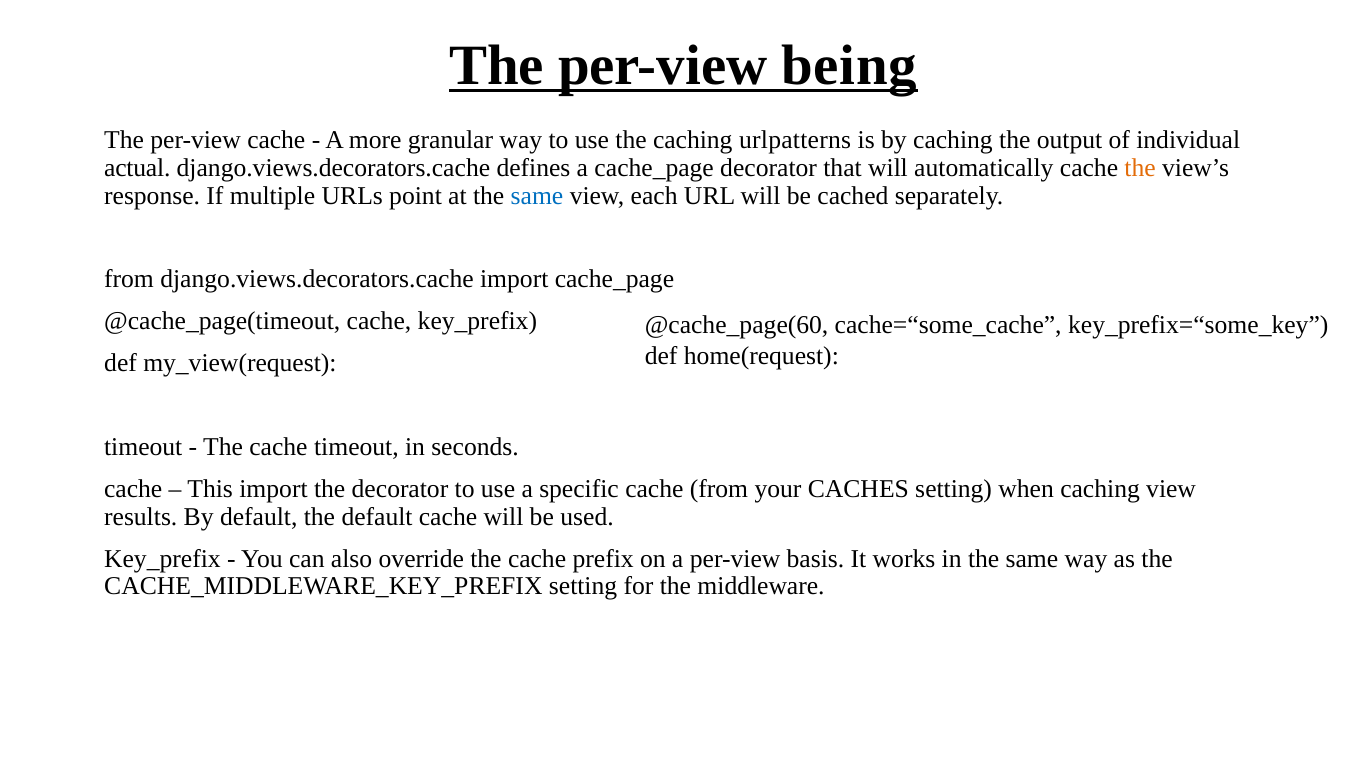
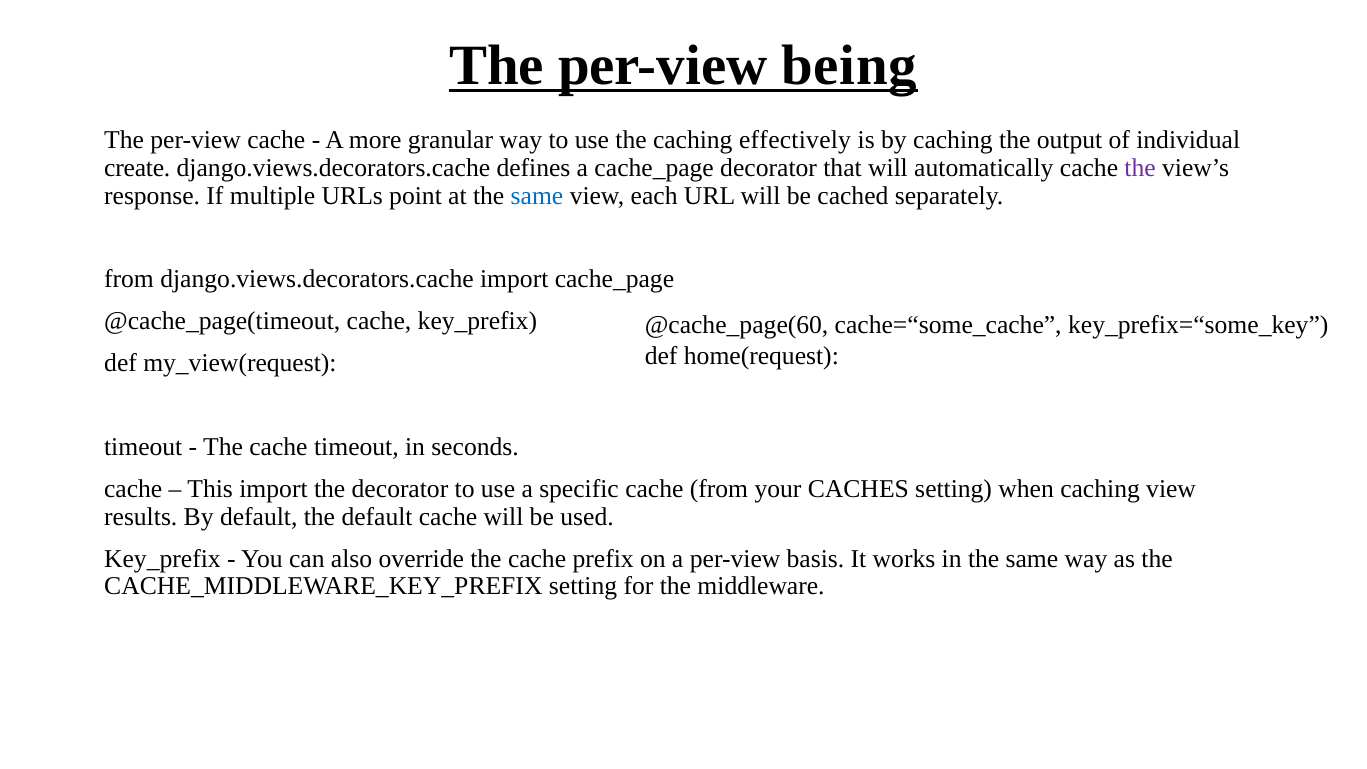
urlpatterns: urlpatterns -> effectively (795, 140)
actual: actual -> create (137, 168)
the colour: orange -> purple (1140, 168)
